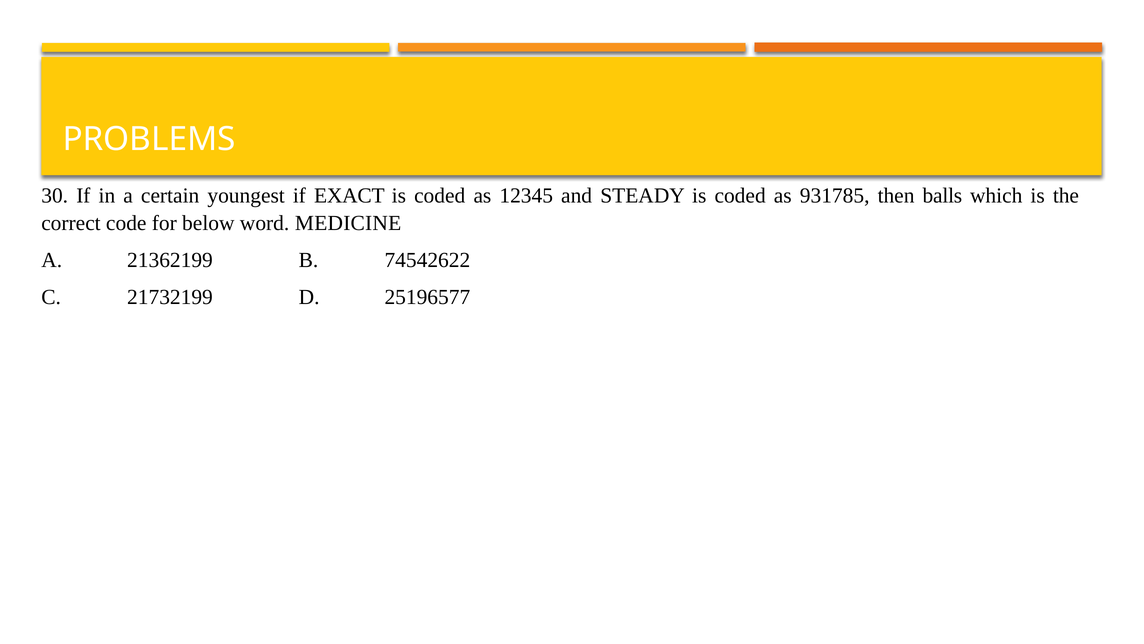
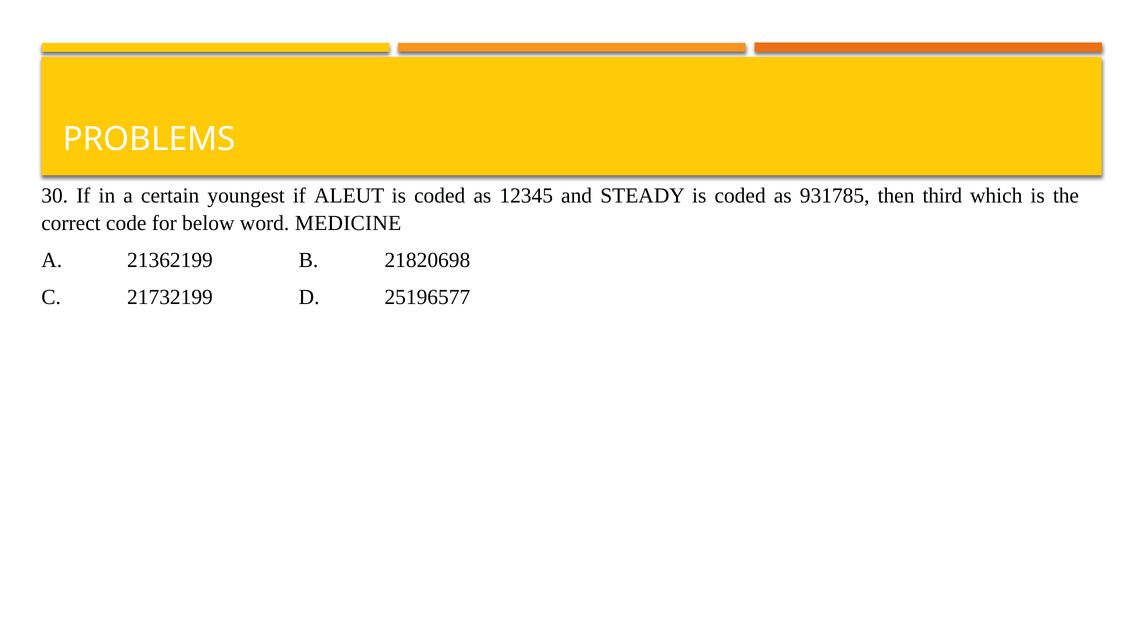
EXACT: EXACT -> ALEUT (349, 195)
balls: balls -> third (942, 195)
74542622: 74542622 -> 21820698 (427, 260)
